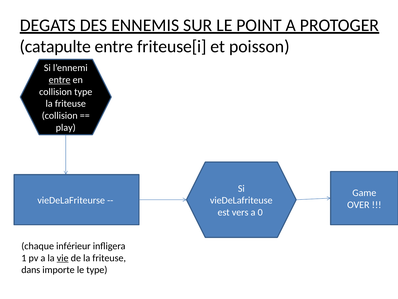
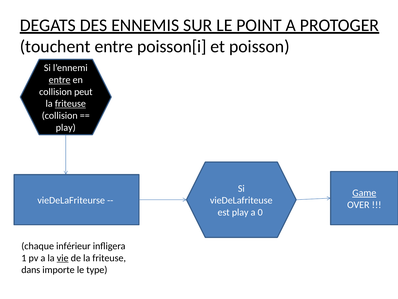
catapulte: catapulte -> touchent (55, 46)
friteuse[i: friteuse[i -> poisson[i (172, 46)
collision type: type -> peut (83, 92)
friteuse underline: none -> present (70, 104)
Game underline: none -> present (364, 193)
est vers: vers -> play (240, 212)
